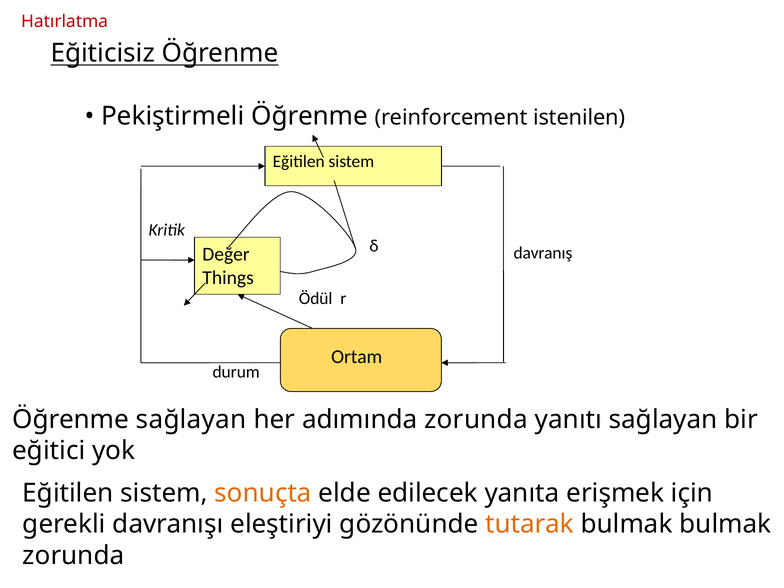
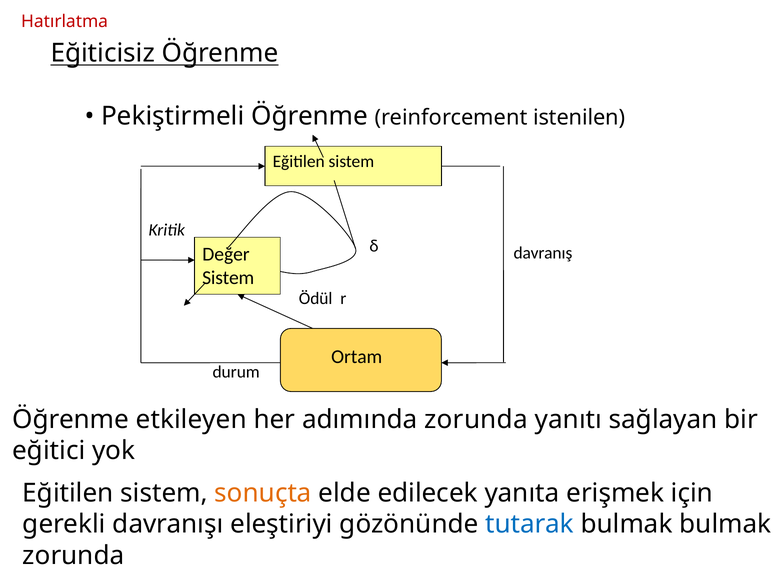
Things: Things -> Sistem (228, 278)
Öğrenme sağlayan: sağlayan -> etkileyen (191, 419)
tutarak colour: orange -> blue (530, 524)
